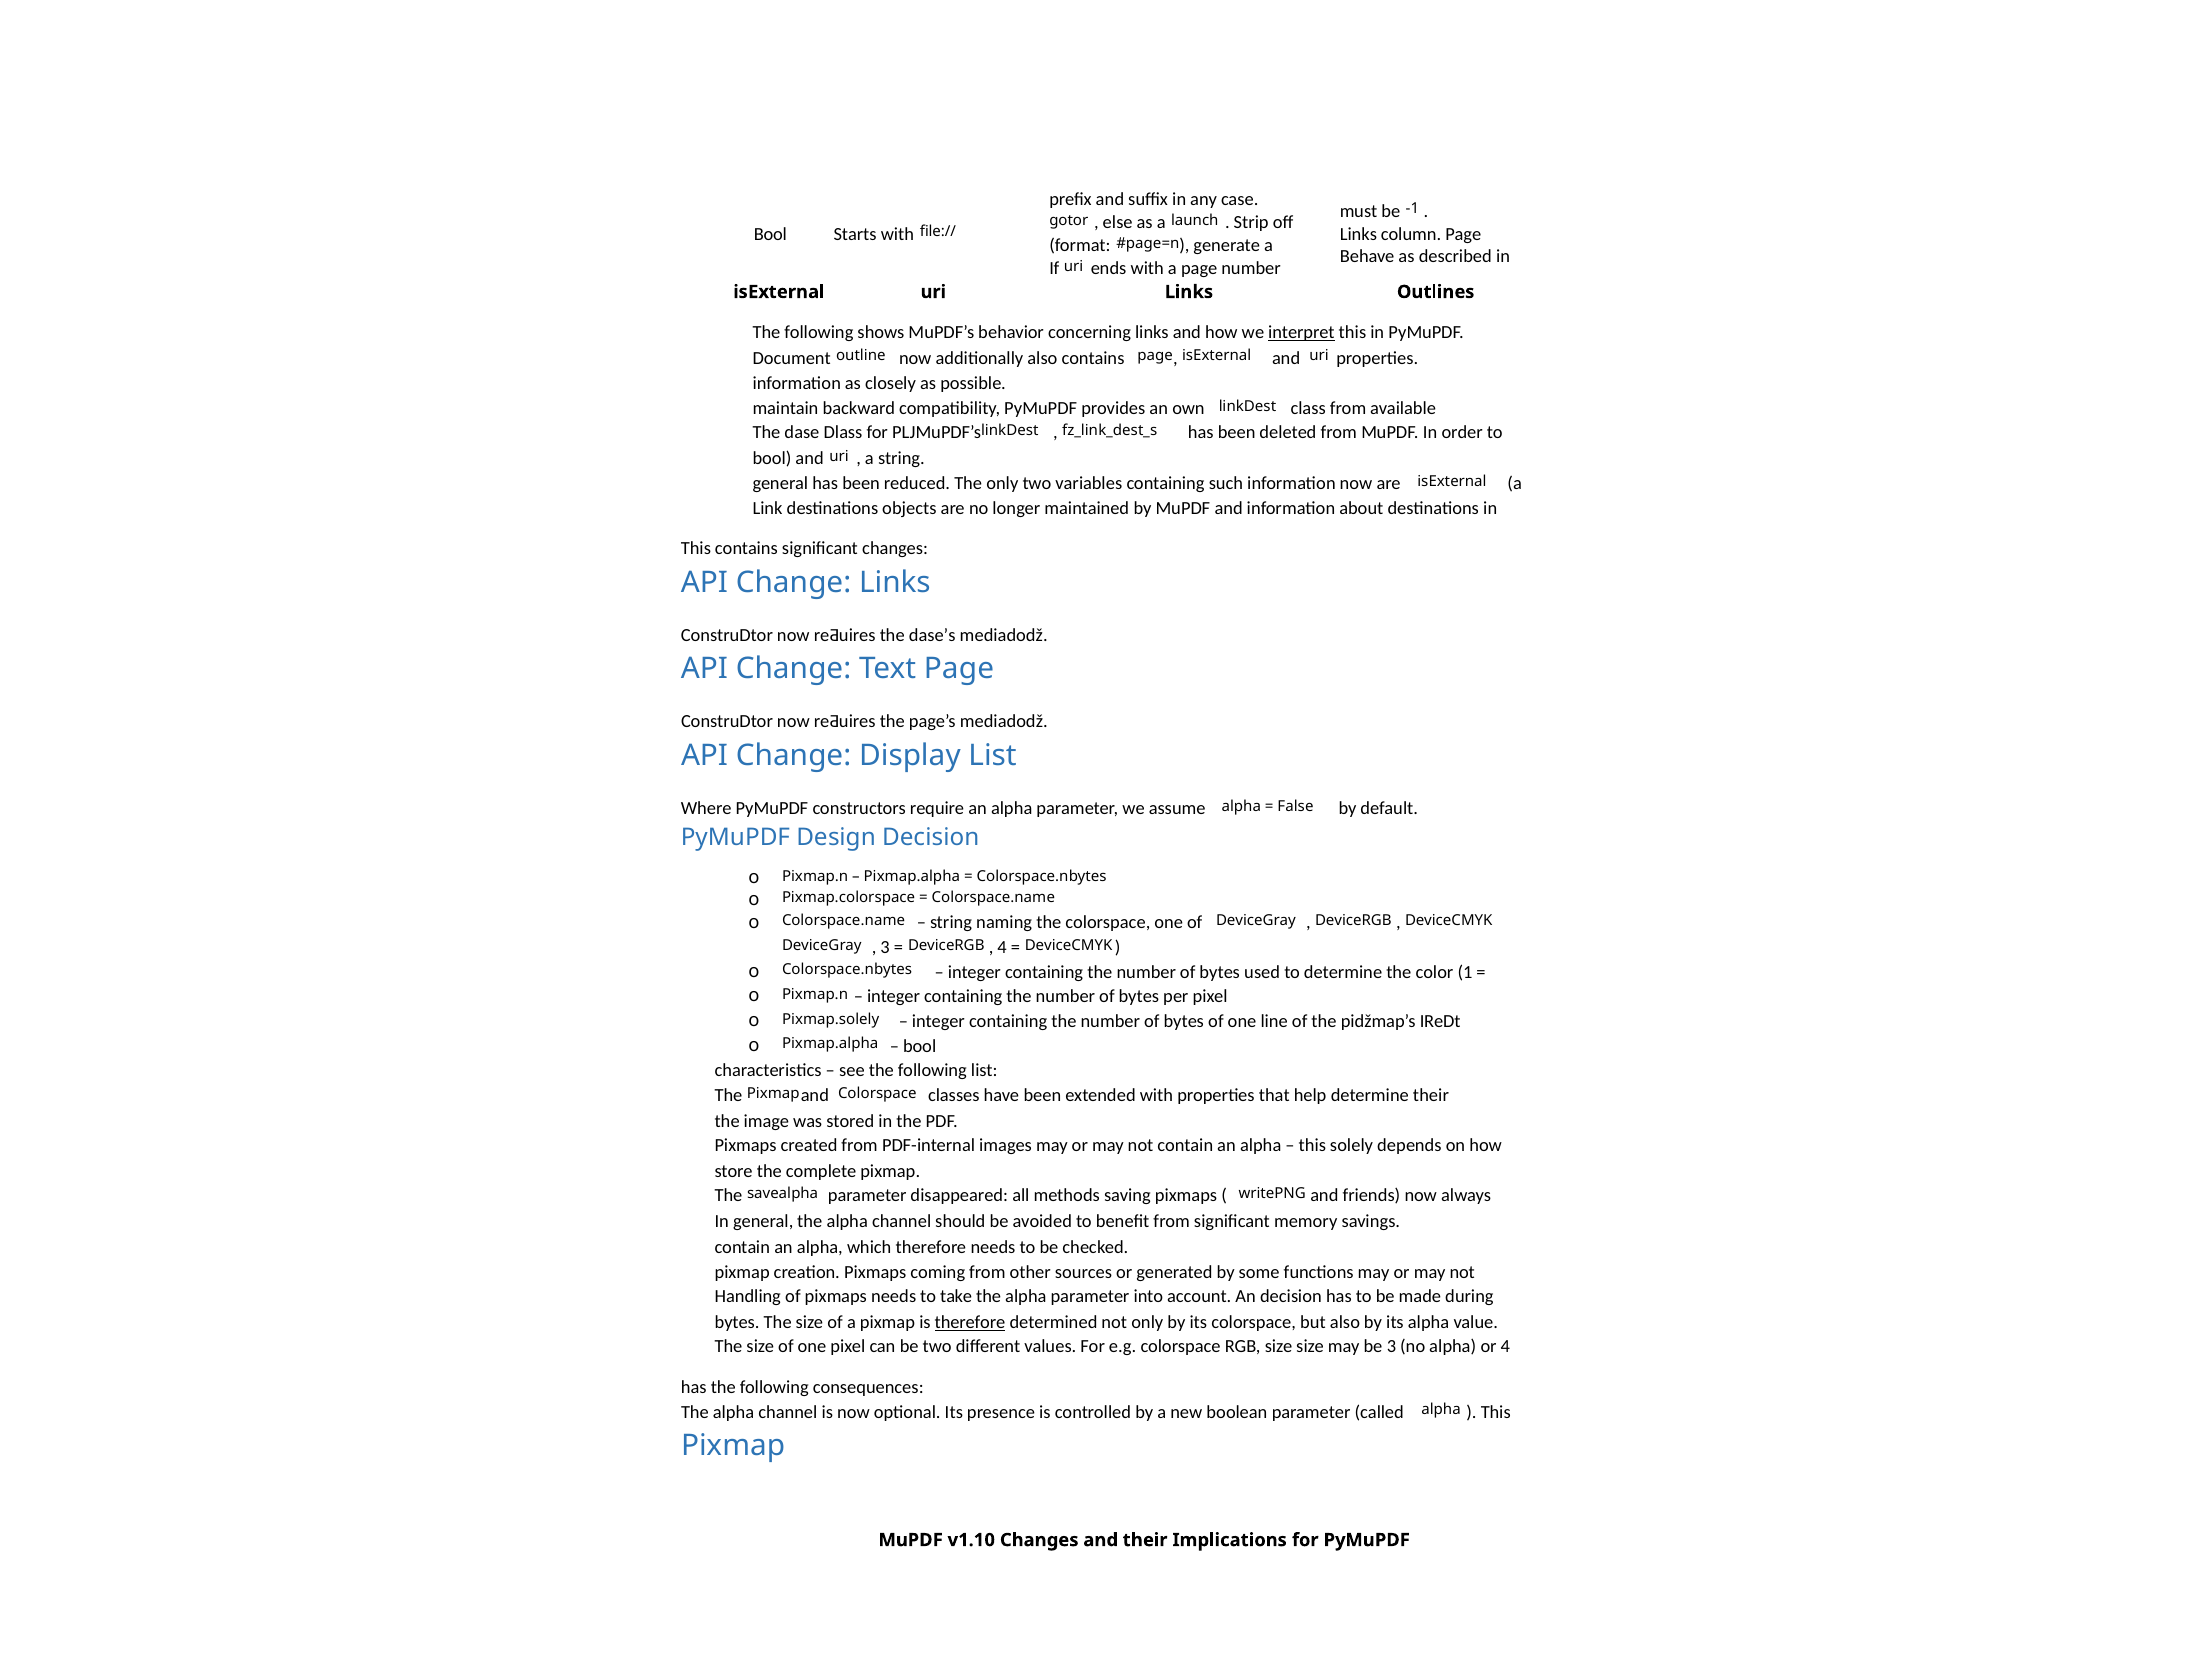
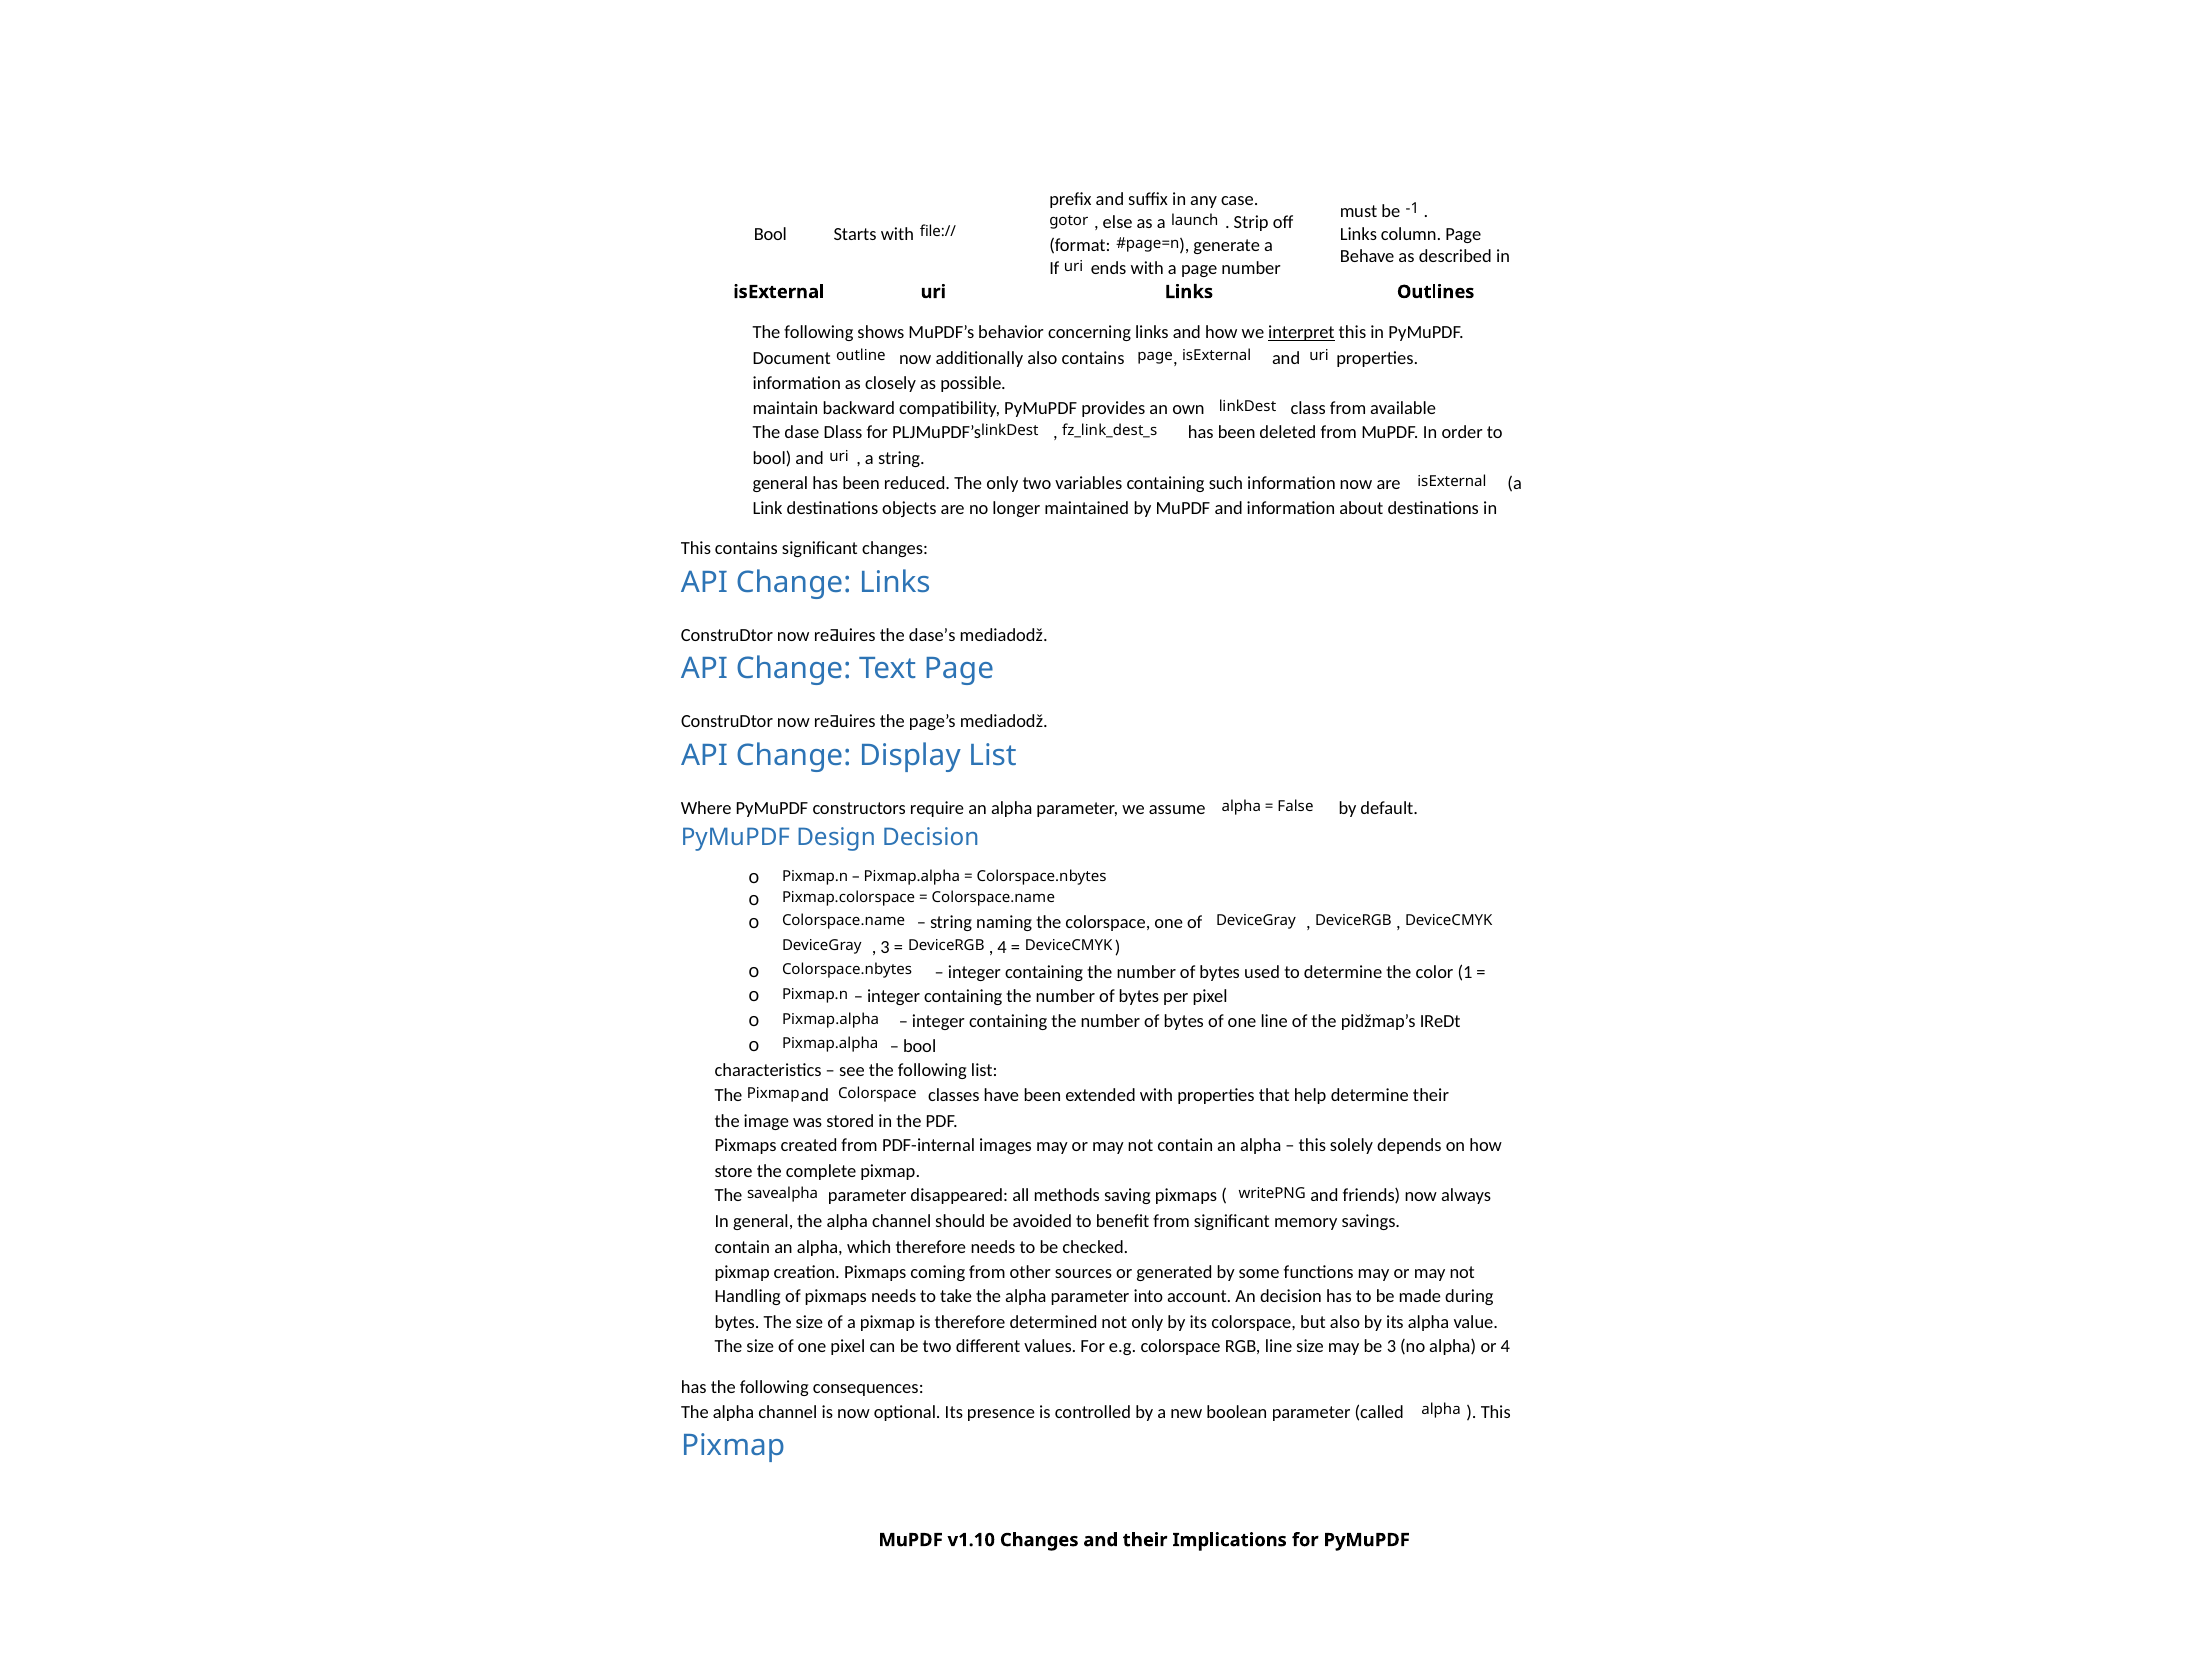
Pixmap.solely: Pixmap.solely -> Pixmap.alpha (831, 1019)
therefore underline: present -> none (970, 1322)
RGB size: size -> line (1278, 1347)
